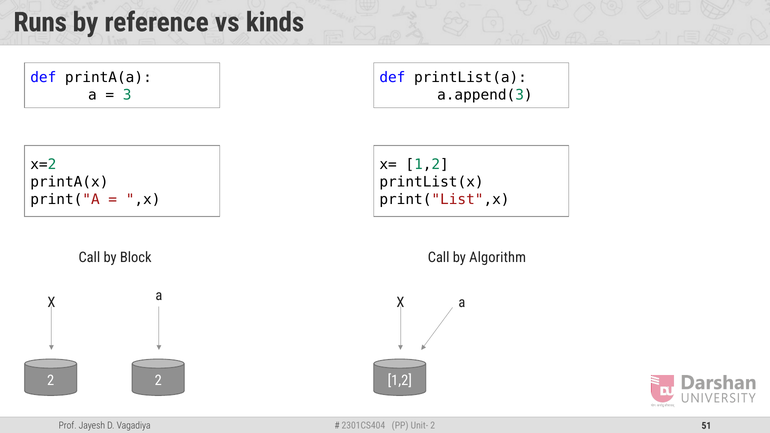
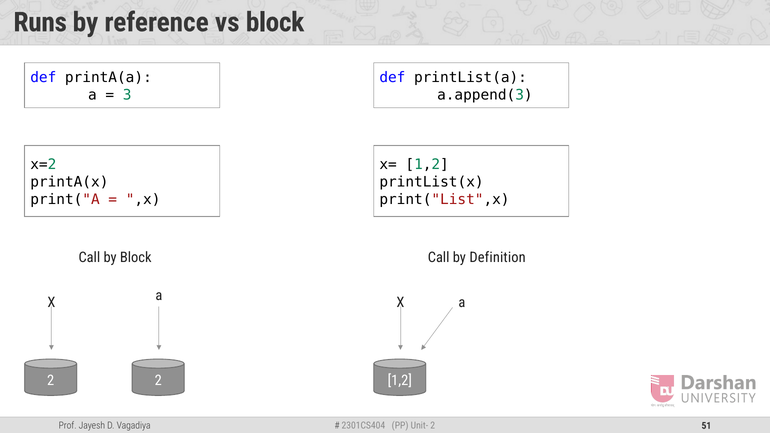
vs kinds: kinds -> block (275, 22)
Algorithm: Algorithm -> Definition (498, 257)
